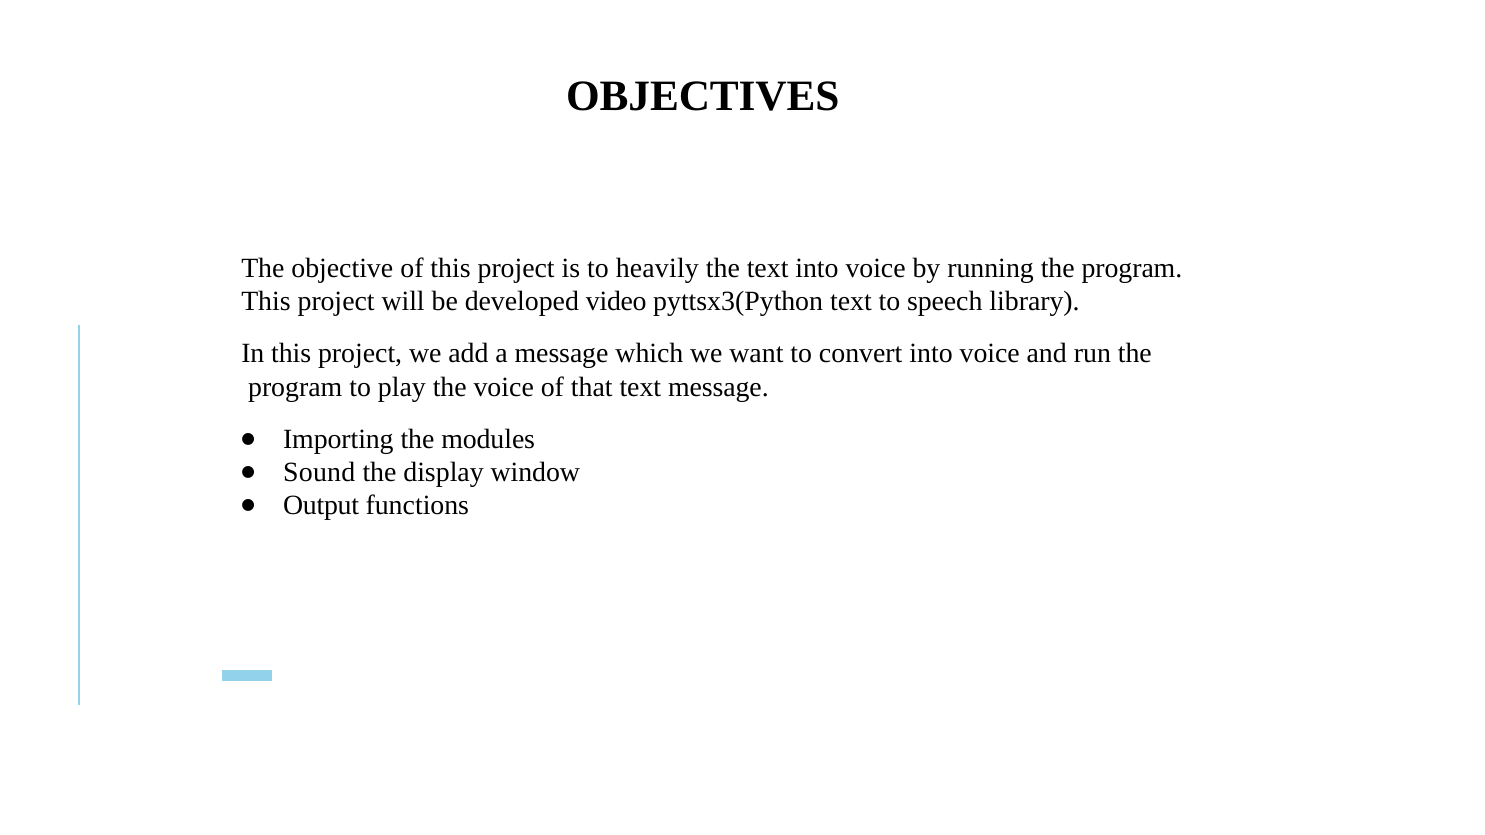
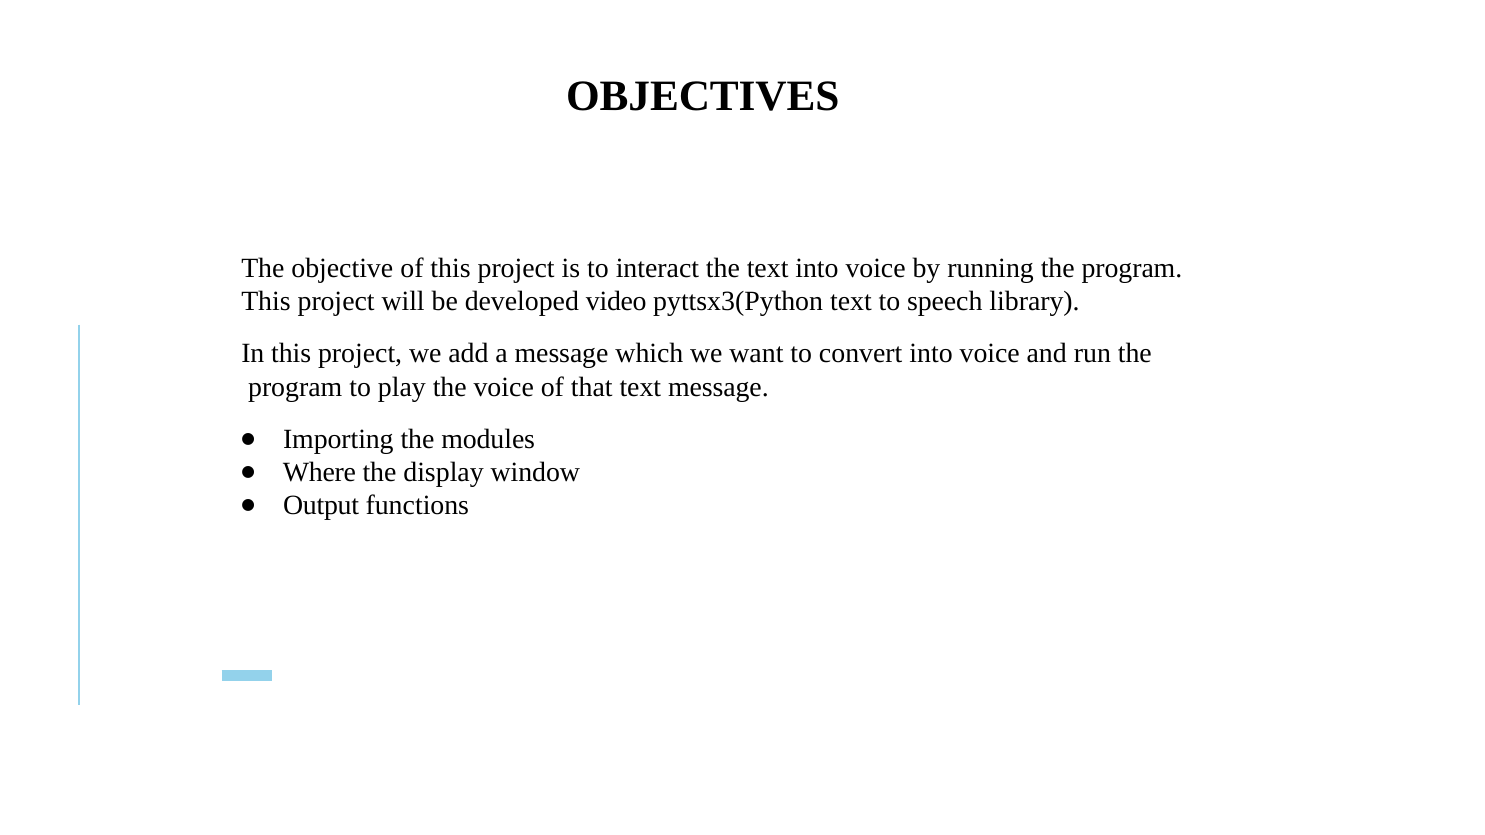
heavily: heavily -> interact (657, 268)
Sound: Sound -> Where (319, 473)
